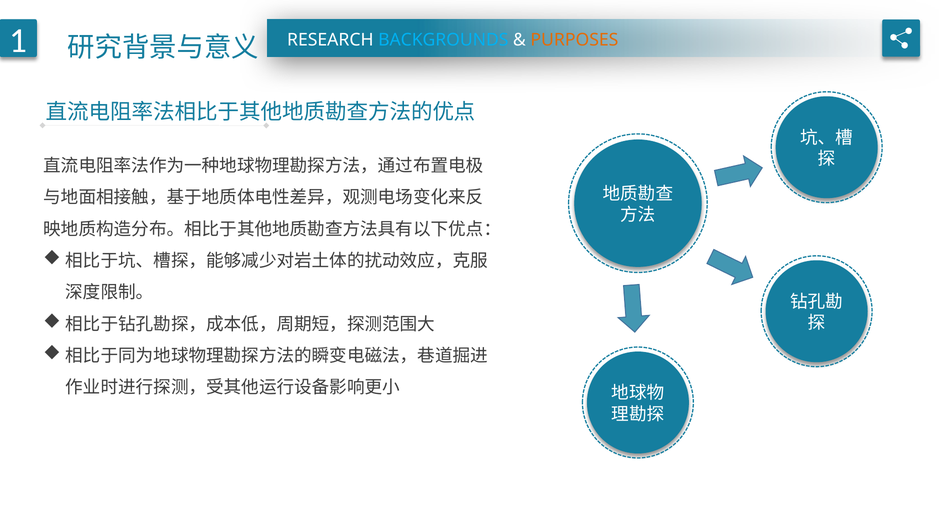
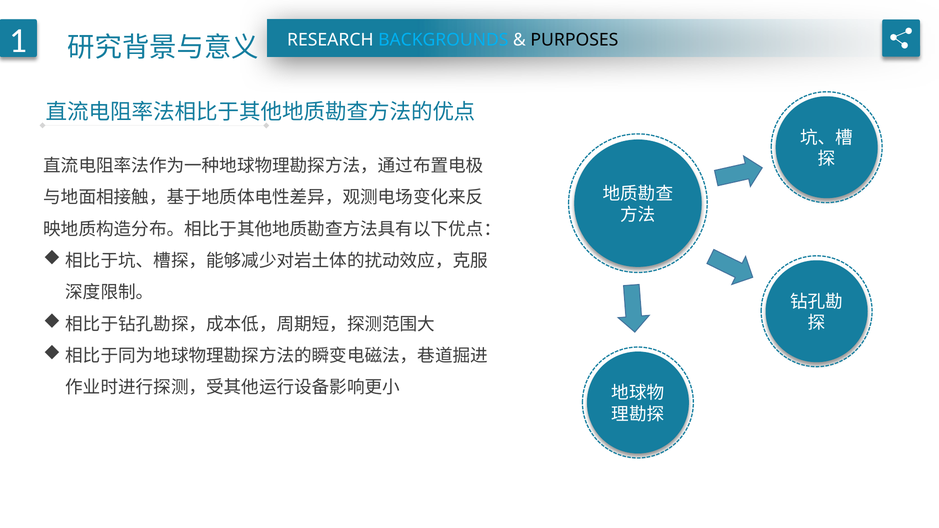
PURPOSES colour: orange -> black (574, 40)
